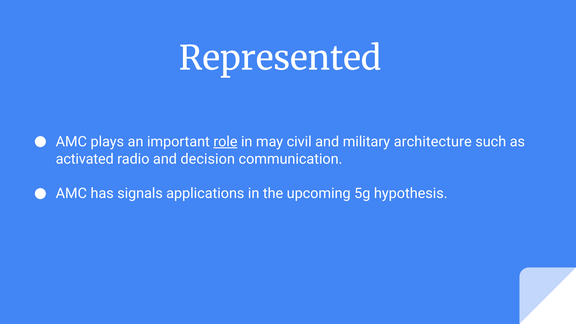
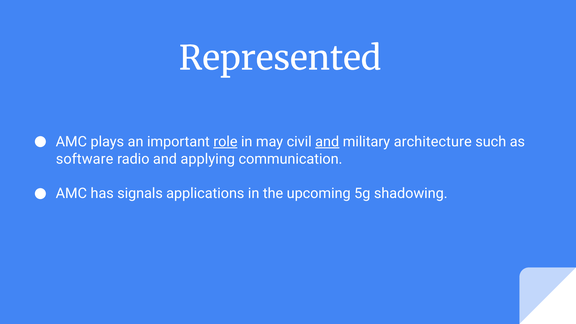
and underline: none -> present (327, 142)
activated: activated -> software (85, 159)
decision: decision -> applying (208, 159)
hypothesis: hypothesis -> shadowing (411, 194)
